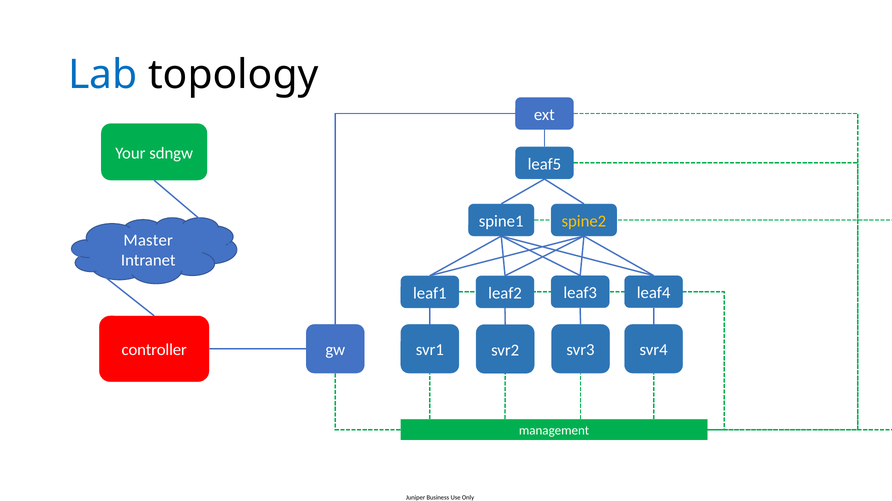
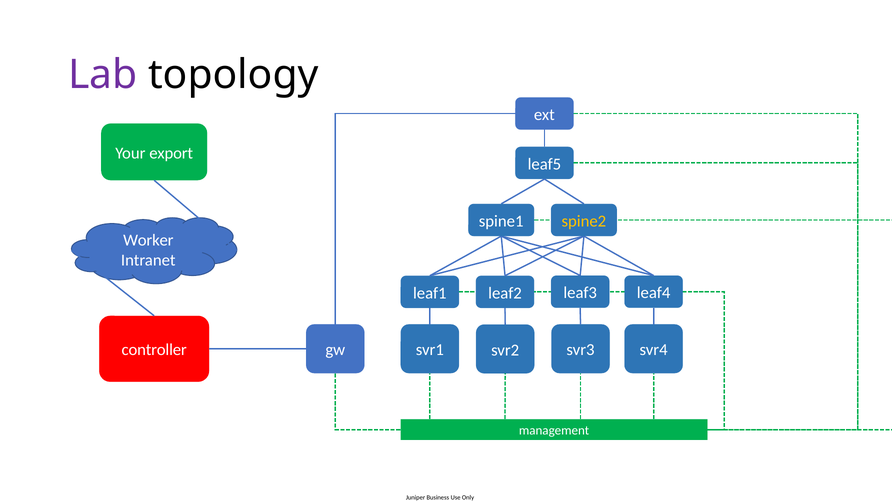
Lab colour: blue -> purple (103, 75)
sdngw: sdngw -> export (171, 153)
Master: Master -> Worker (148, 240)
